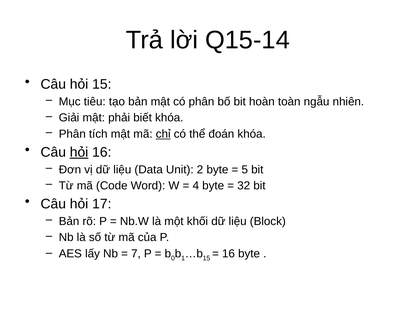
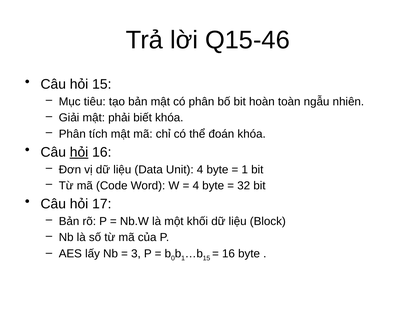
Q15-14: Q15-14 -> Q15-46 (247, 40)
chỉ underline: present -> none (163, 134)
Unit 2: 2 -> 4 (200, 170)
5: 5 -> 1 (245, 170)
7: 7 -> 3 (136, 254)
